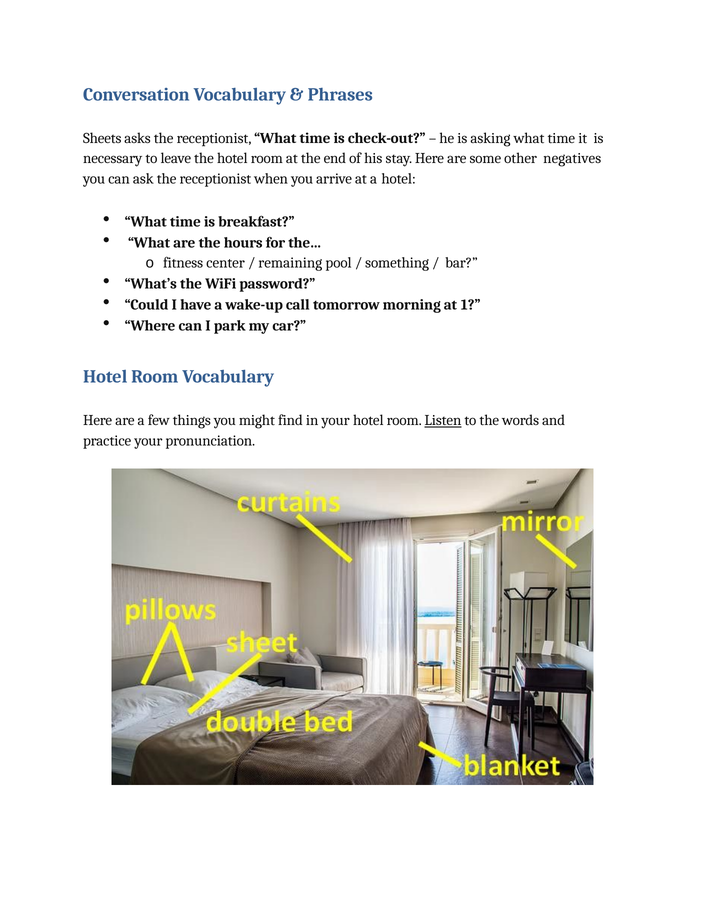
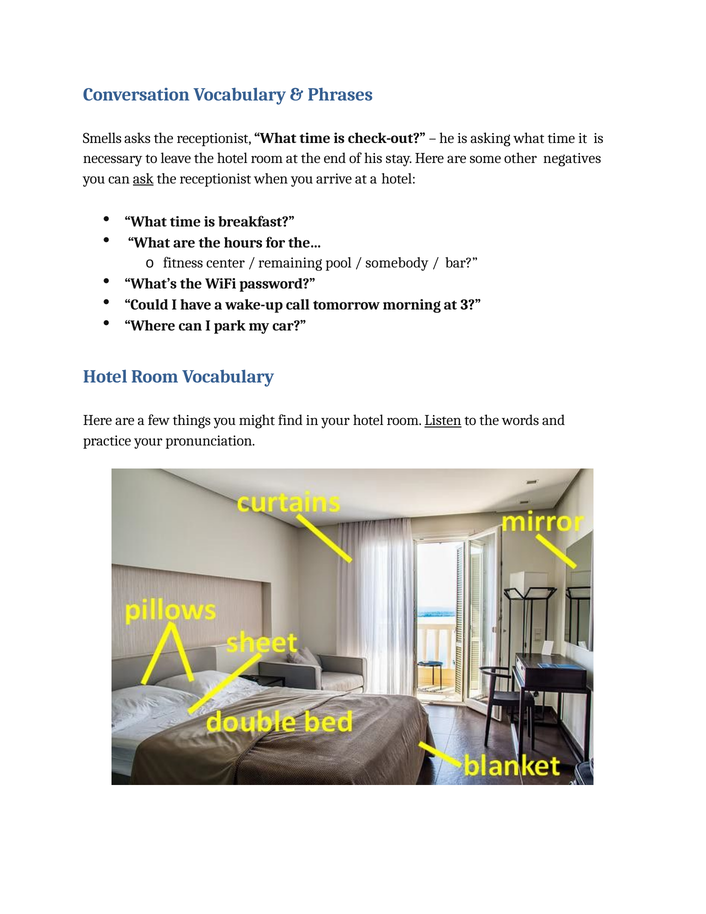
Sheets: Sheets -> Smells (102, 138)
ask underline: none -> present (143, 179)
something: something -> somebody (397, 263)
1: 1 -> 3 (471, 305)
